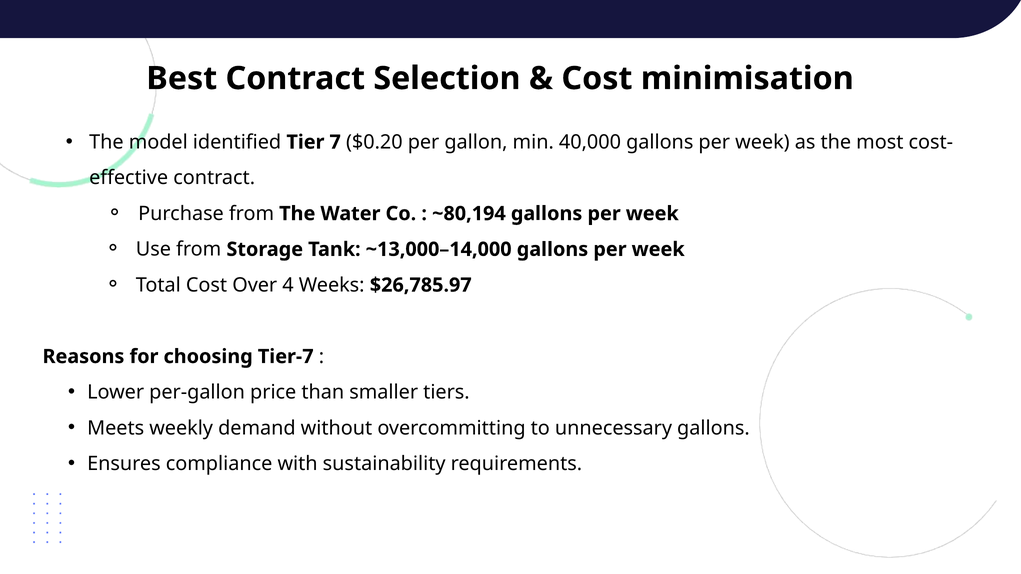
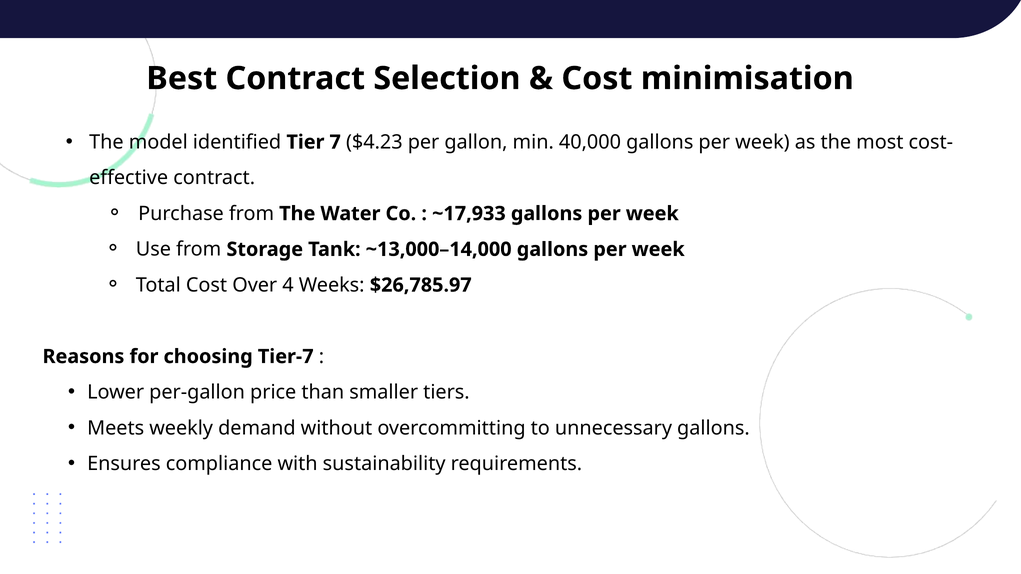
$0.20: $0.20 -> $4.23 (374, 142)
~80,194: ~80,194 -> ~17,933 (469, 214)
